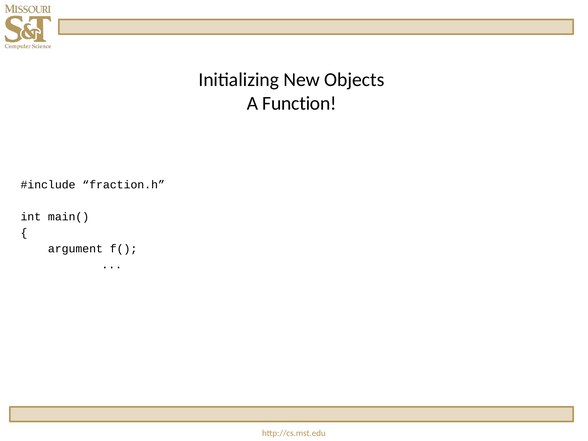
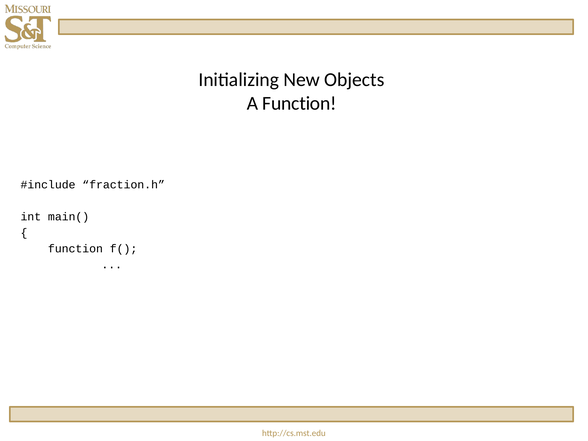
argument: argument -> function (75, 249)
